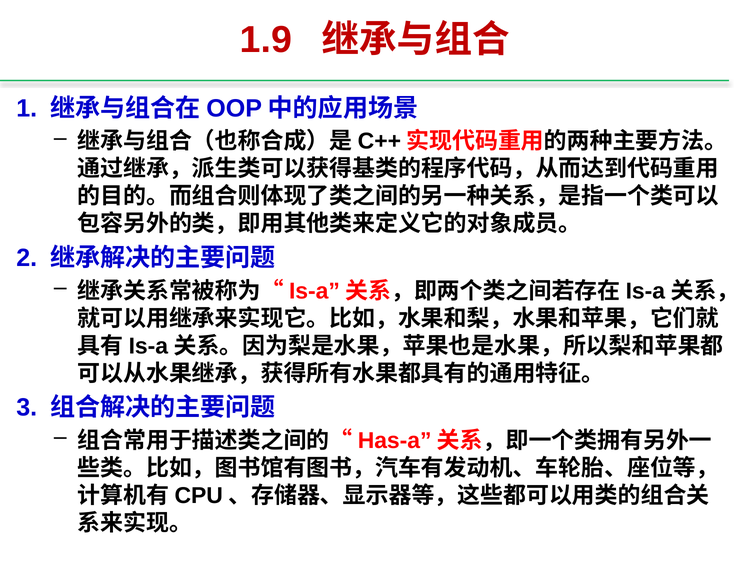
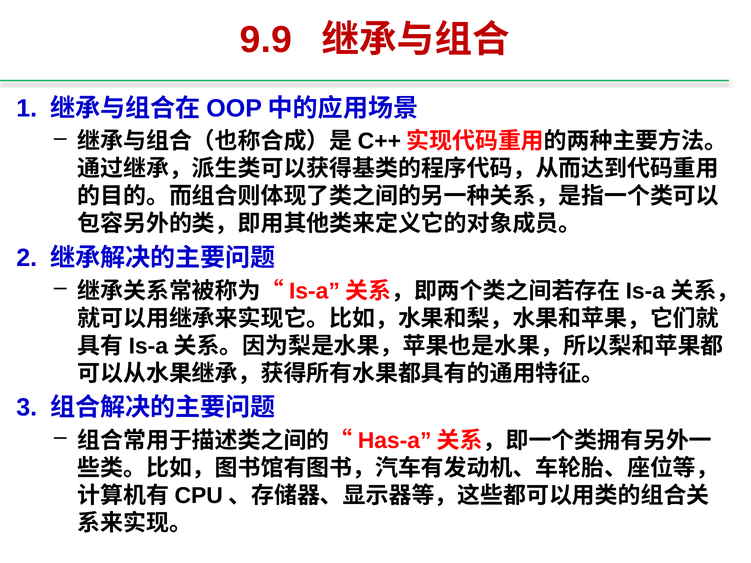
1.9: 1.9 -> 9.9 (266, 40)
